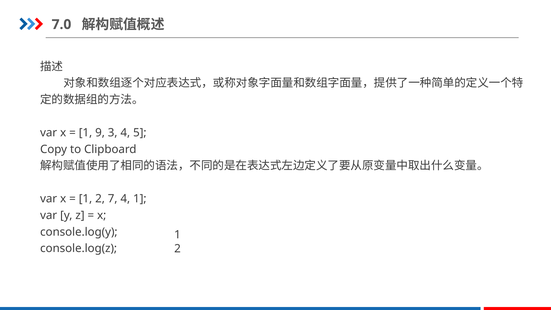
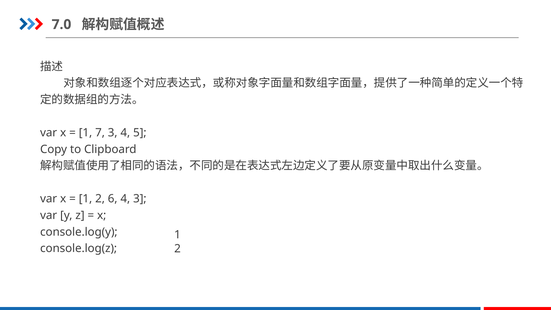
9: 9 -> 7 (100, 133)
7: 7 -> 6 (113, 199)
4 1: 1 -> 3 (140, 199)
